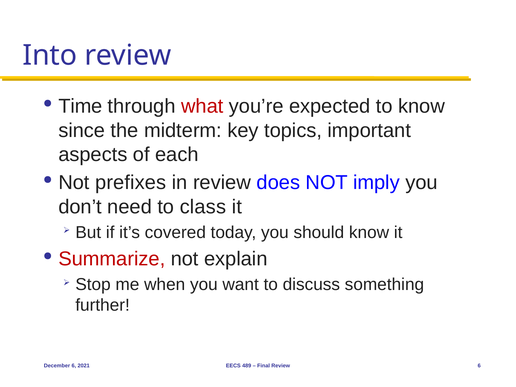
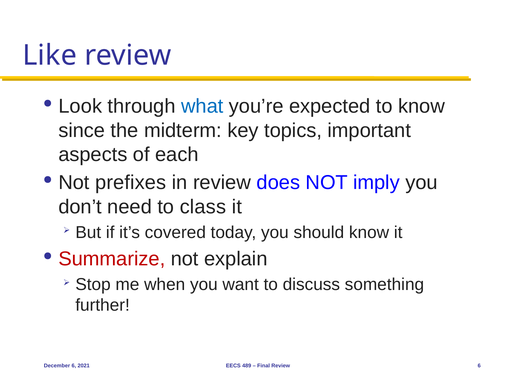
Into: Into -> Like (50, 55)
Time: Time -> Look (80, 106)
what colour: red -> blue (202, 106)
